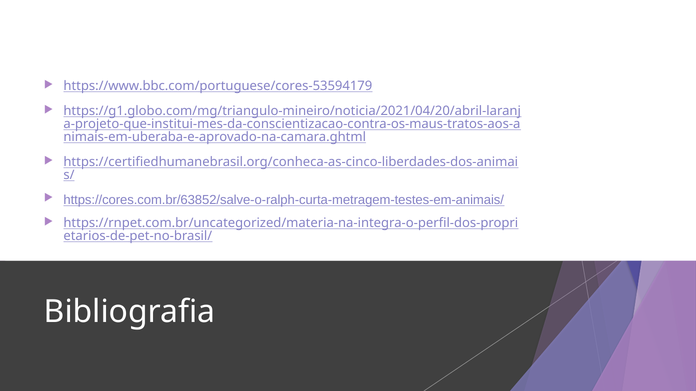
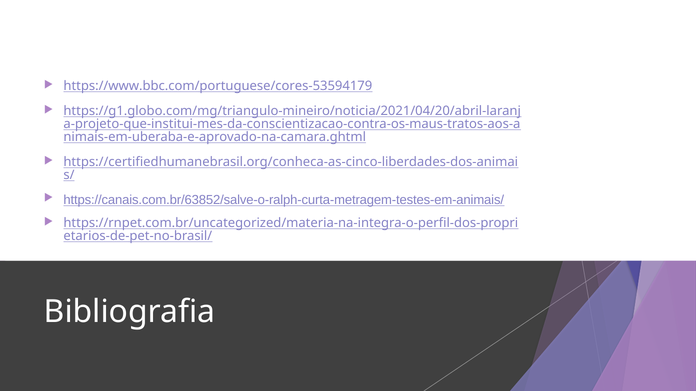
https://cores.com.br/63852/salve-o-ralph-curta-metragem-testes-em-animais/: https://cores.com.br/63852/salve-o-ralph-curta-metragem-testes-em-animais/ -> https://canais.com.br/63852/salve-o-ralph-curta-metragem-testes-em-animais/ (284, 200)
